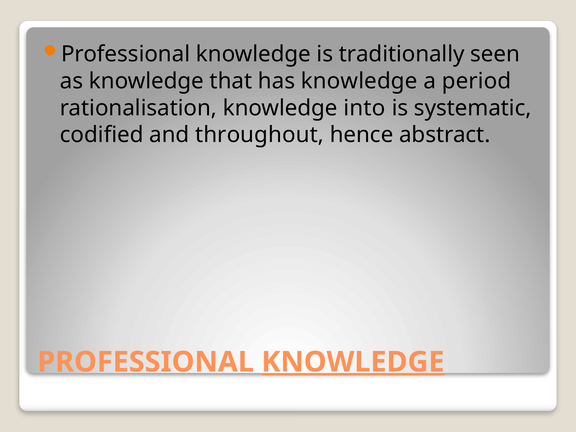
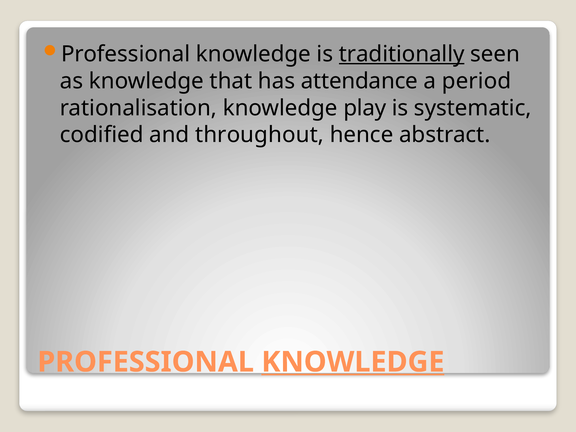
traditionally underline: none -> present (402, 54)
has knowledge: knowledge -> attendance (359, 81)
into: into -> play (365, 108)
